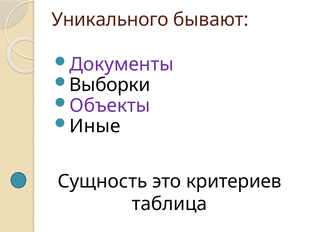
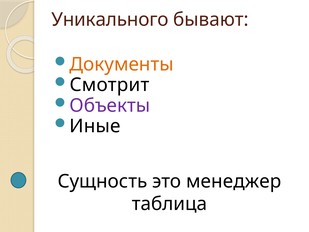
Документы colour: purple -> orange (122, 64)
Выборки: Выборки -> Смотрит (109, 85)
критериев: критериев -> менеджер (234, 181)
